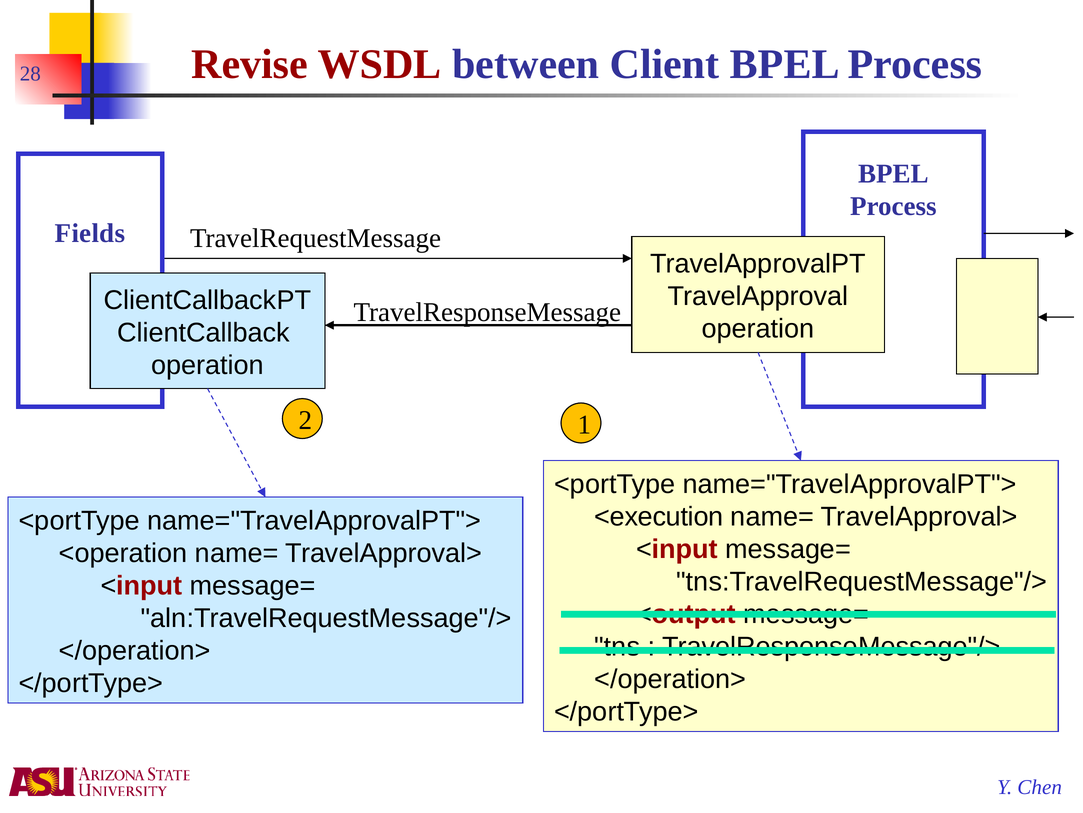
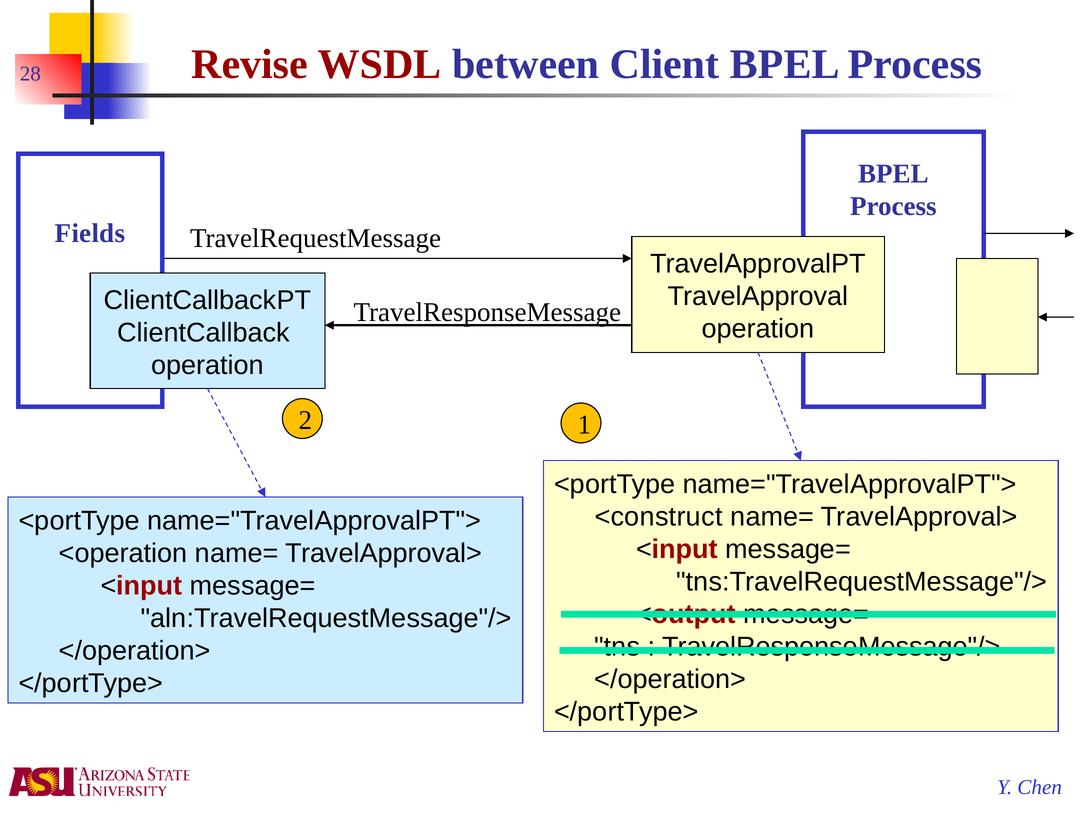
<execution: <execution -> <construct (659, 516)
